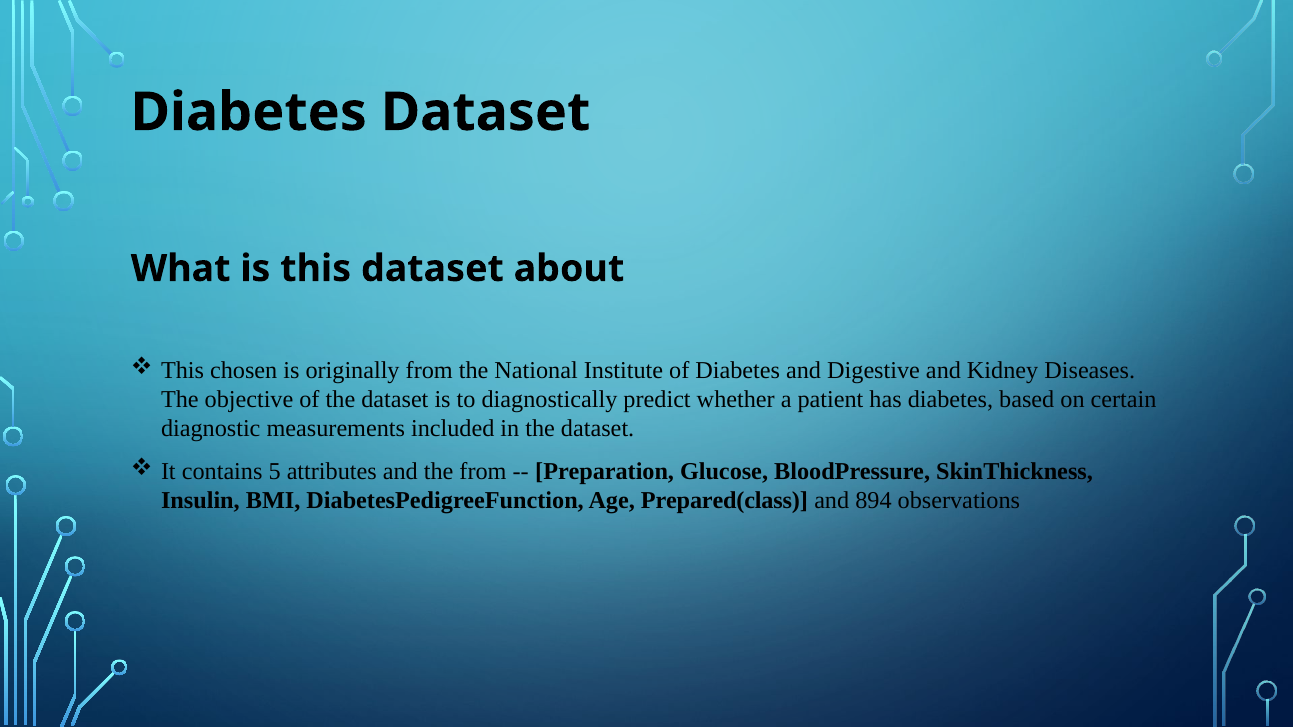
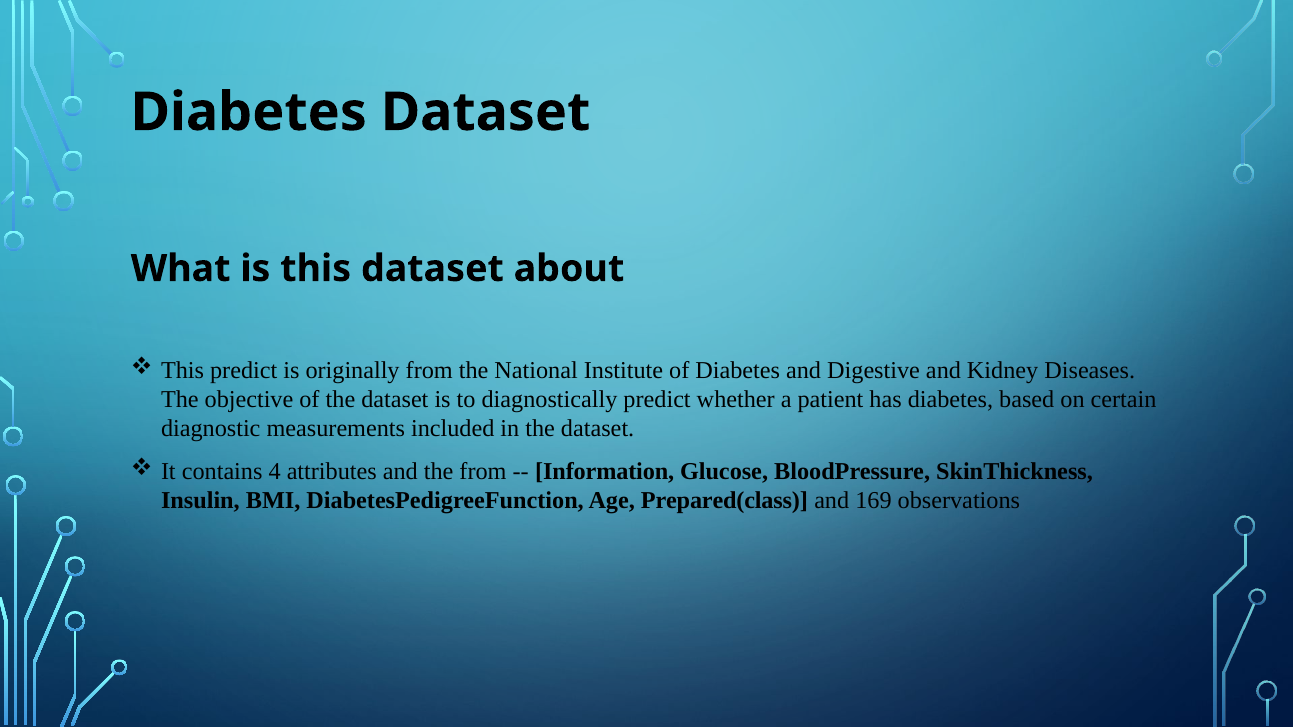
This chosen: chosen -> predict (244, 371)
5: 5 -> 4 (275, 471)
Preparation: Preparation -> Information (605, 471)
894: 894 -> 169 (874, 501)
